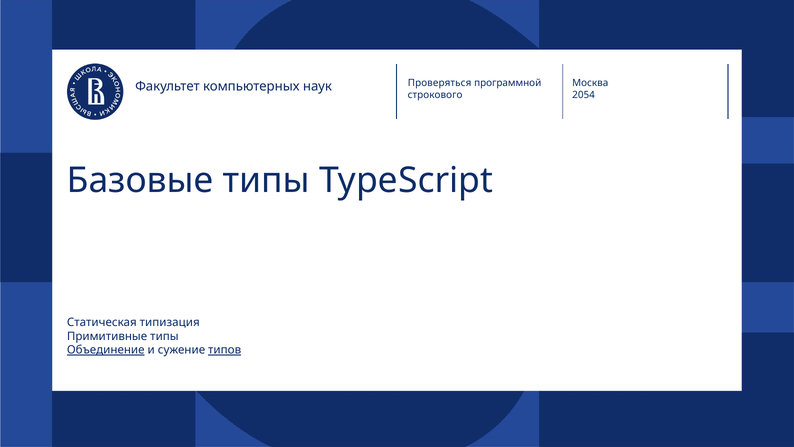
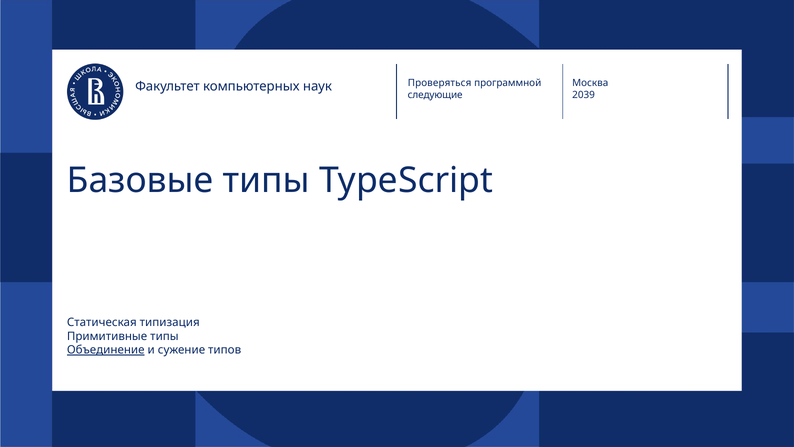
строкового: строкового -> следующие (435, 95)
2054: 2054 -> 2039 (584, 95)
типов underline: present -> none (225, 350)
